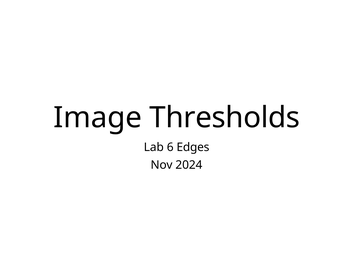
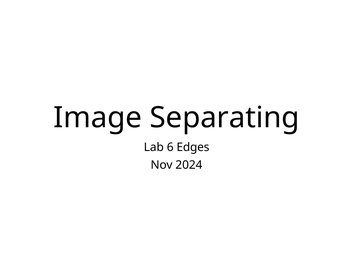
Thresholds: Thresholds -> Separating (225, 118)
